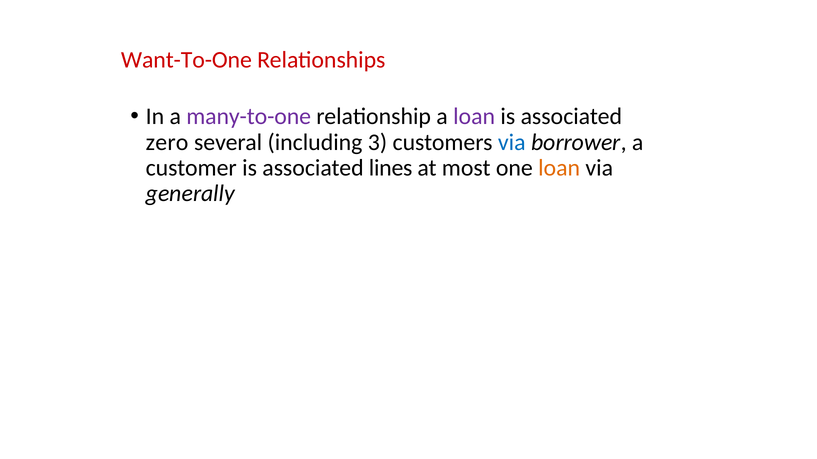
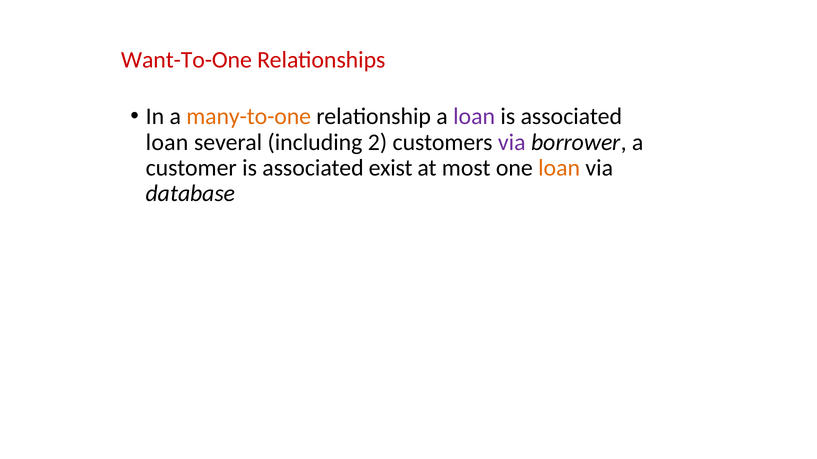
many-to-one colour: purple -> orange (249, 117)
zero: zero -> loan (167, 142)
3: 3 -> 2 (377, 142)
via colour: blue -> purple (512, 142)
lines: lines -> exist (391, 168)
generally: generally -> database (190, 194)
